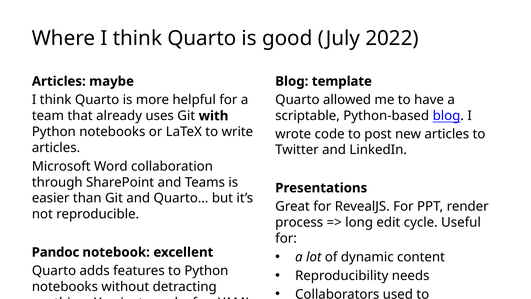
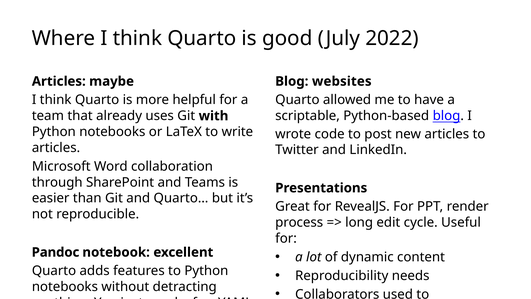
template: template -> websites (342, 81)
